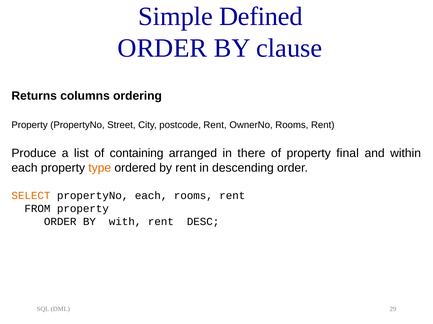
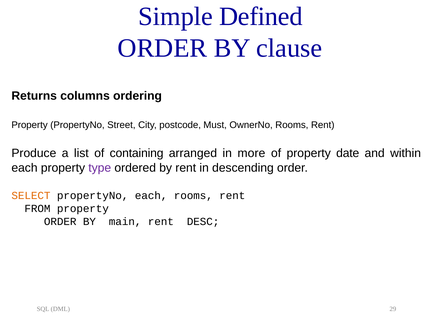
postcode Rent: Rent -> Must (215, 125)
there: there -> more (251, 154)
final: final -> date (348, 154)
type colour: orange -> purple (100, 168)
with: with -> main (125, 222)
